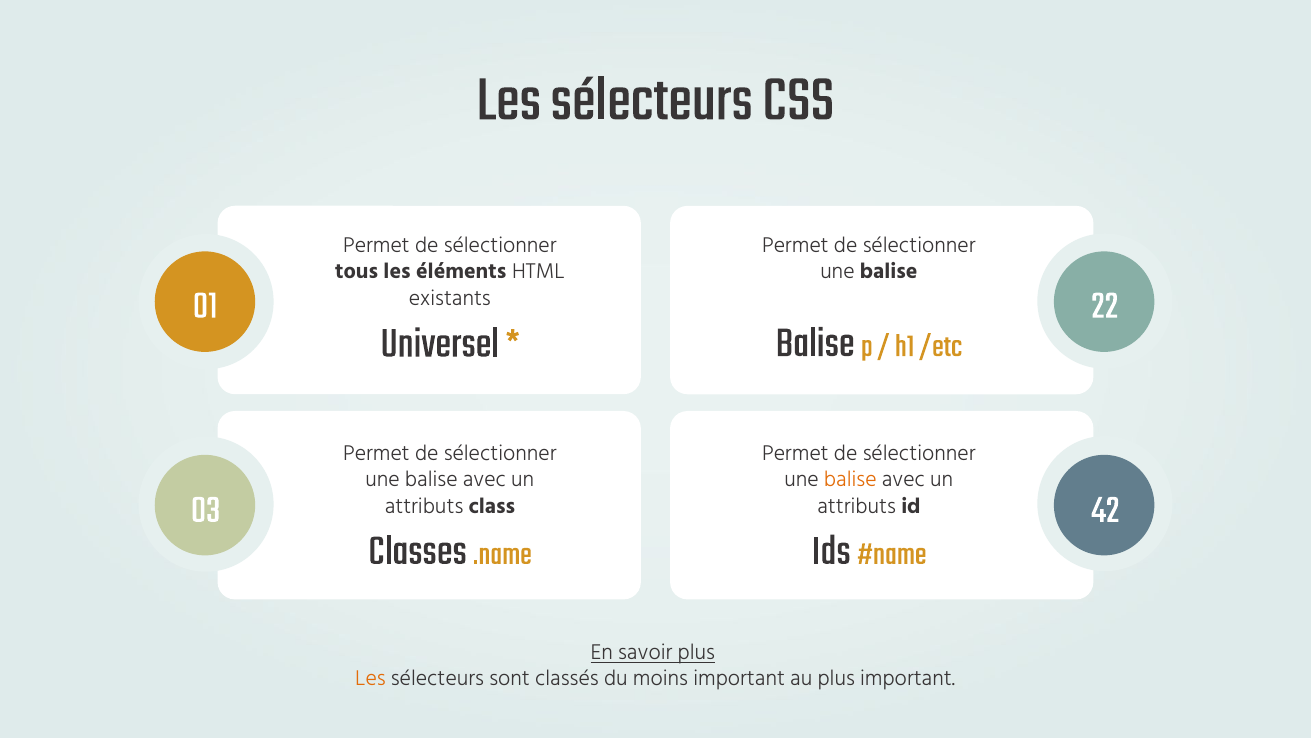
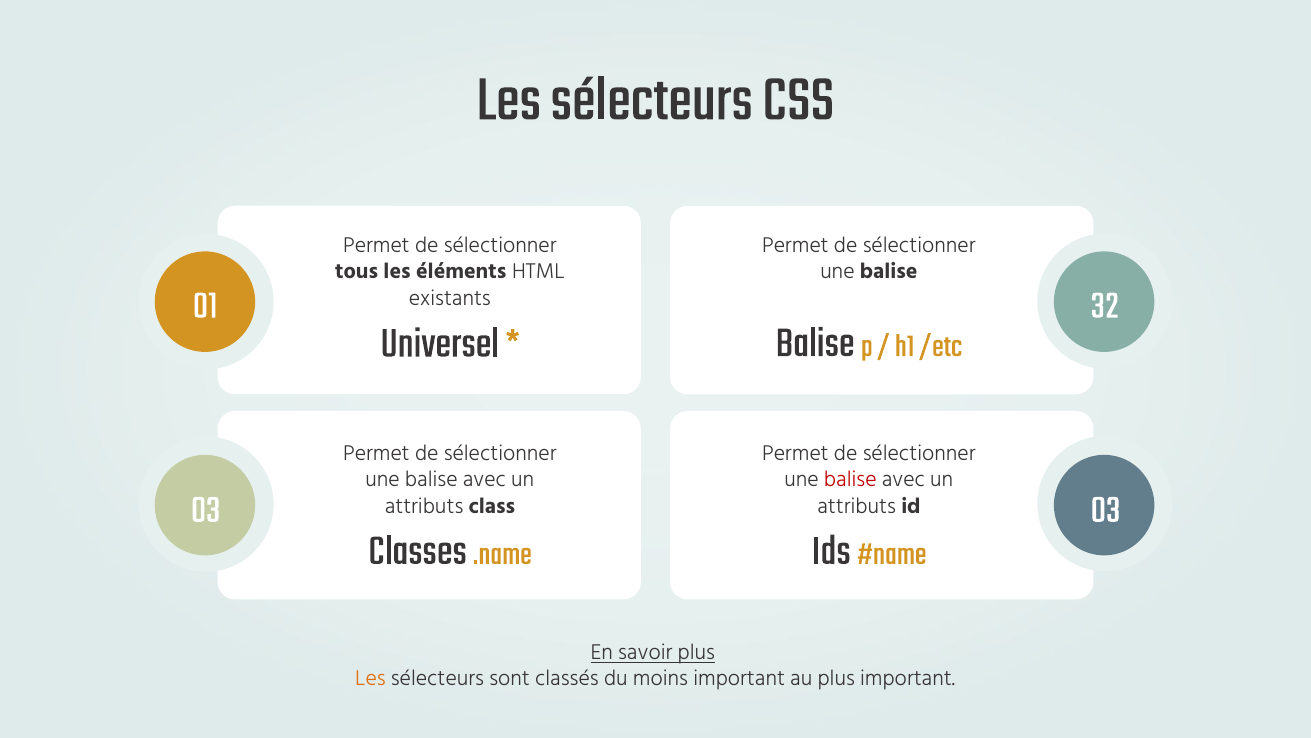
22: 22 -> 32 (1105, 304)
balise colour: orange -> red (850, 479)
03 42: 42 -> 03 (1105, 508)
